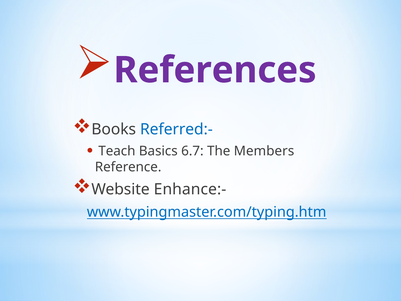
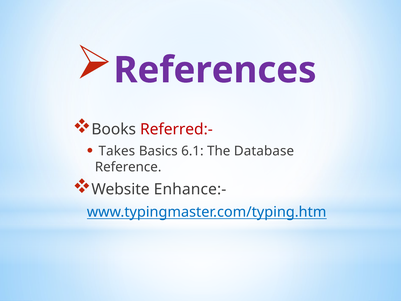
Referred:- colour: blue -> red (176, 129)
Teach: Teach -> Takes (117, 151)
6.7: 6.7 -> 6.1 (192, 151)
Members: Members -> Database (264, 151)
